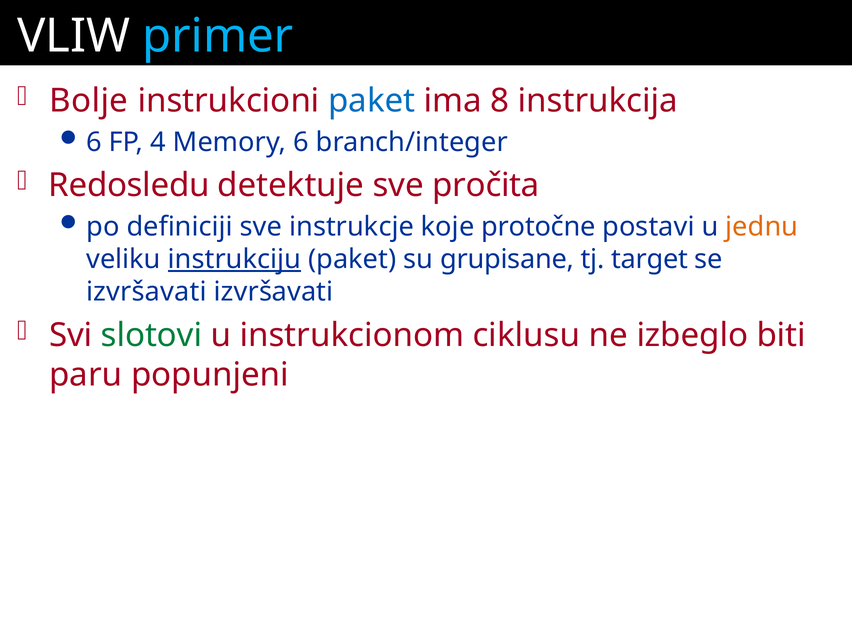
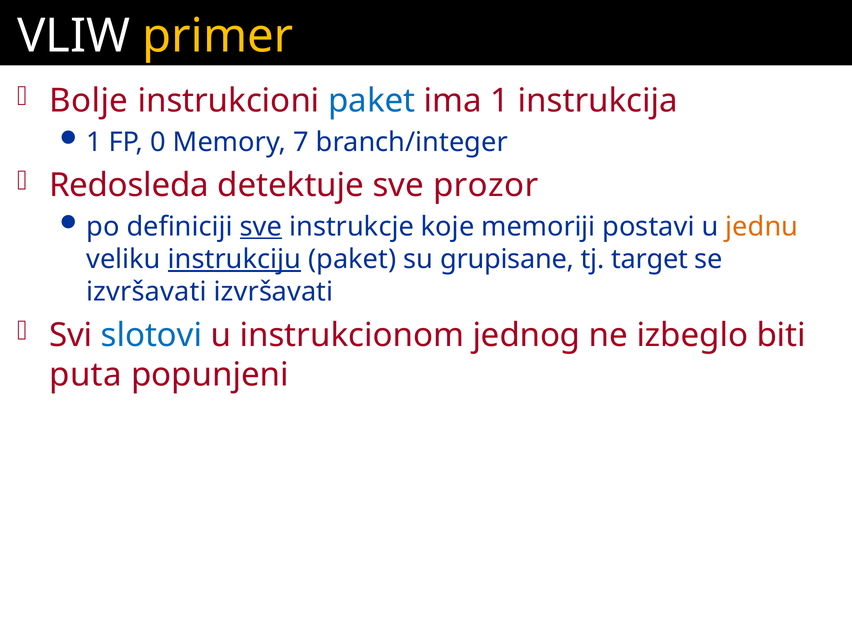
primer colour: light blue -> yellow (218, 36)
ima 8: 8 -> 1 (500, 101)
6: 6 -> 1 (94, 142)
4: 4 -> 0 (158, 142)
Memory 6: 6 -> 7 (301, 142)
Redosledu: Redosledu -> Redosleda (129, 185)
pročita: pročita -> prozor (486, 185)
sve underline: none -> present (261, 227)
protočne: protočne -> memoriji (538, 227)
slotovi colour: green -> blue (152, 335)
ciklusu: ciklusu -> jednog (526, 335)
paru: paru -> puta (86, 375)
